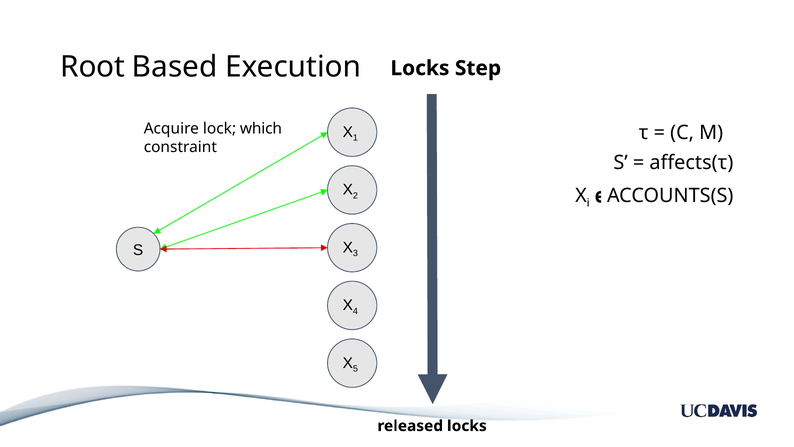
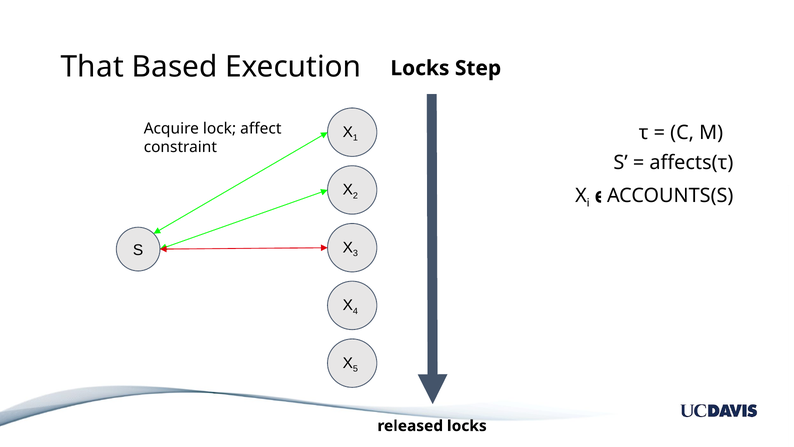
Root: Root -> That (92, 67)
which: which -> affect (261, 128)
